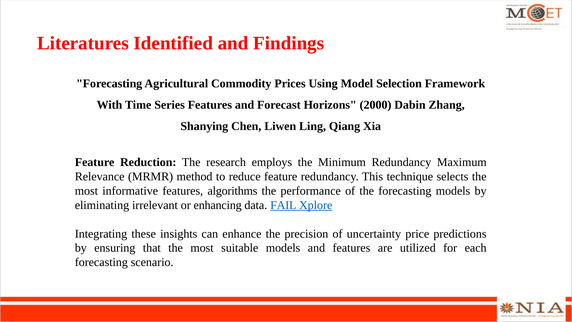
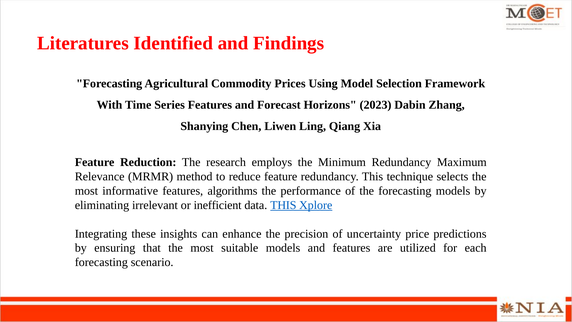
2000: 2000 -> 2023 (376, 105)
enhancing: enhancing -> inefficient (218, 205)
data FAIL: FAIL -> THIS (283, 205)
